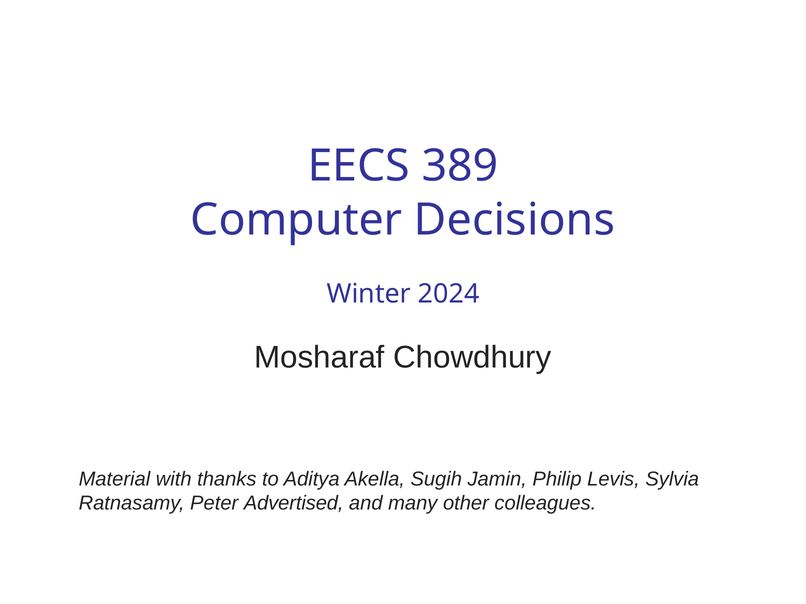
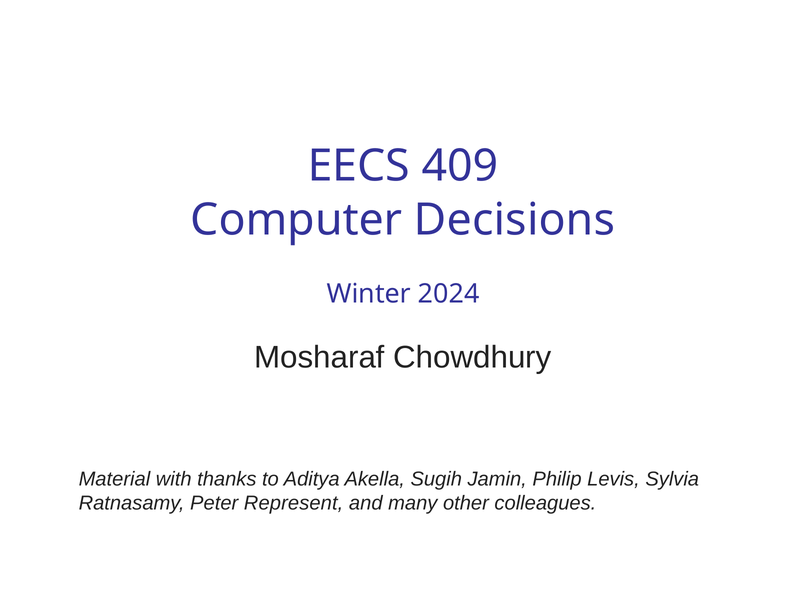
389: 389 -> 409 (460, 166)
Advertised: Advertised -> Represent (294, 504)
